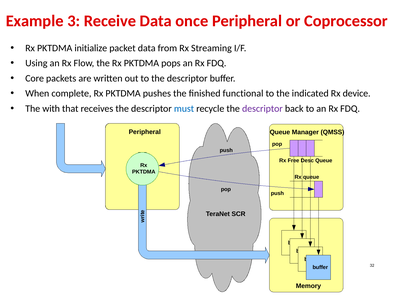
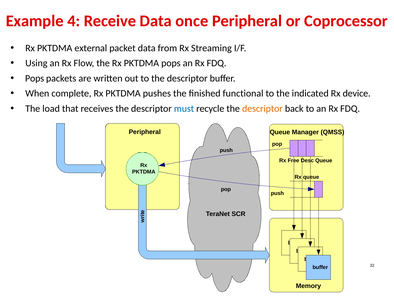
3: 3 -> 4 (74, 21)
initialize: initialize -> external (91, 48)
Core: Core -> Pops (35, 78)
with: with -> load (51, 108)
descriptor colour: purple -> orange (262, 108)
